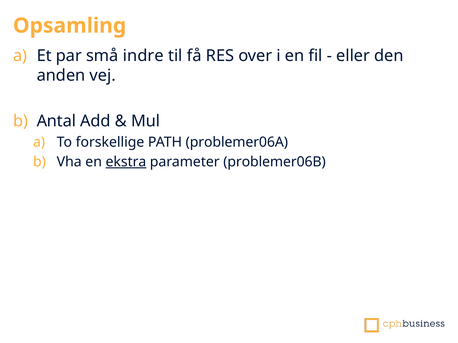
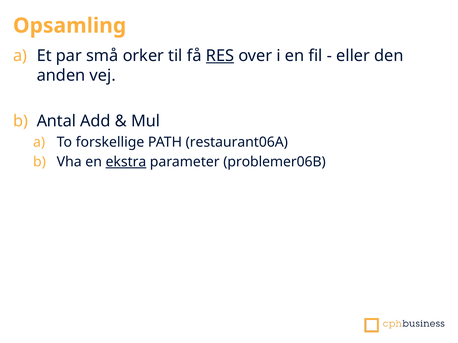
indre: indre -> orker (143, 56)
RES underline: none -> present (220, 56)
problemer06A: problemer06A -> restaurant06A (237, 142)
